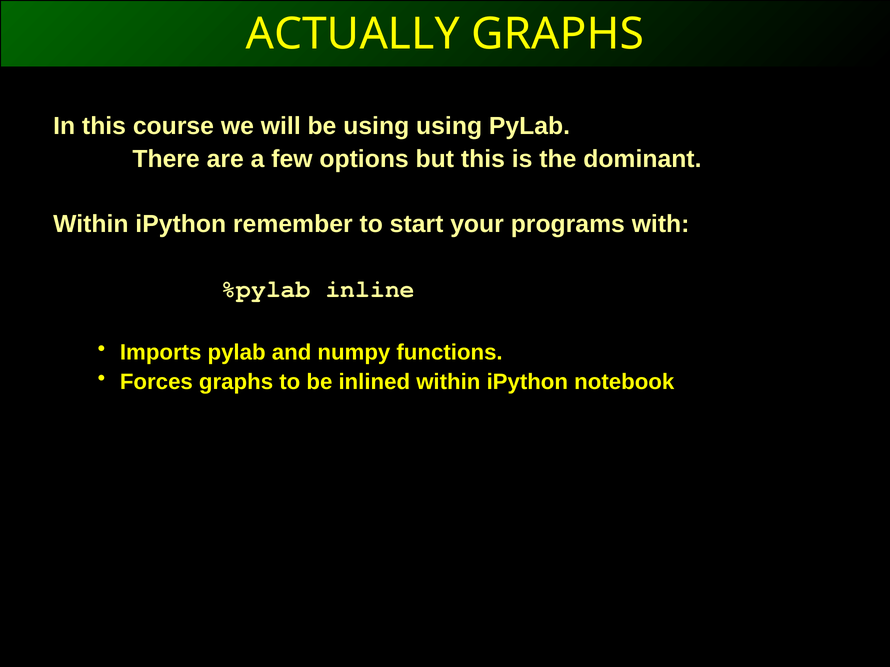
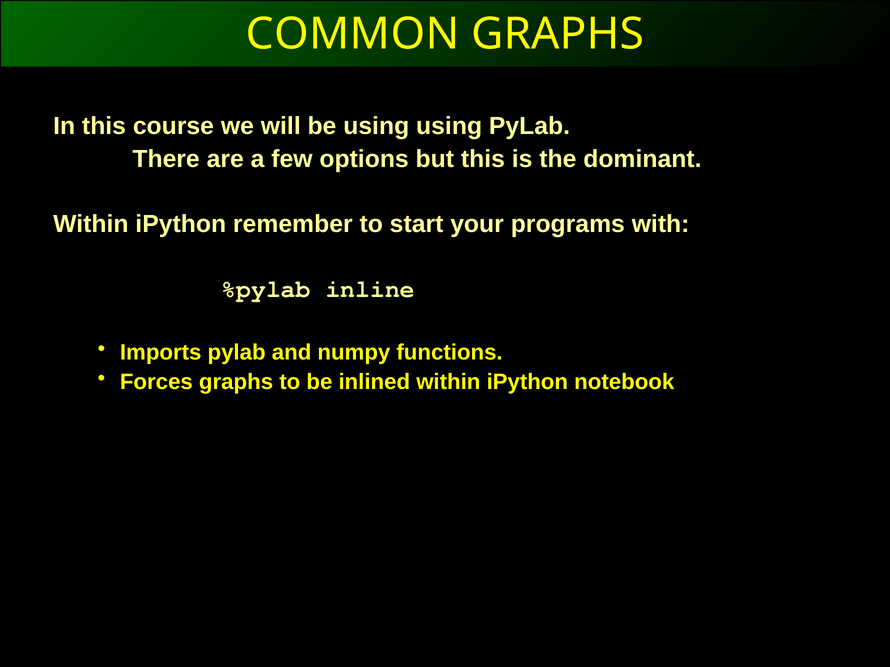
ACTUALLY: ACTUALLY -> COMMON (353, 34)
